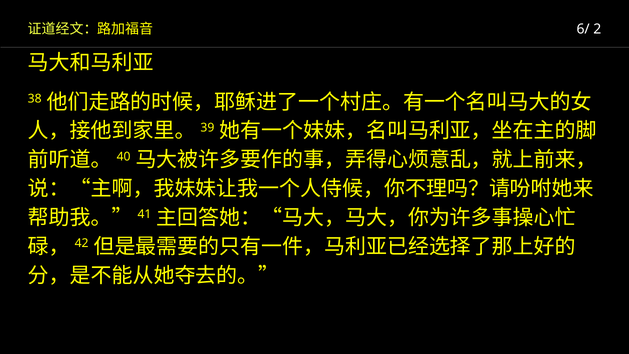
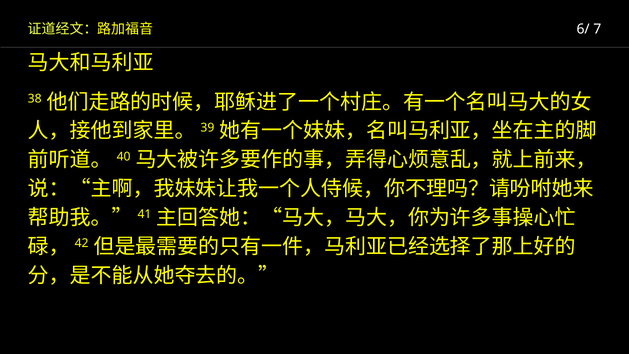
2: 2 -> 7 (597, 29)
